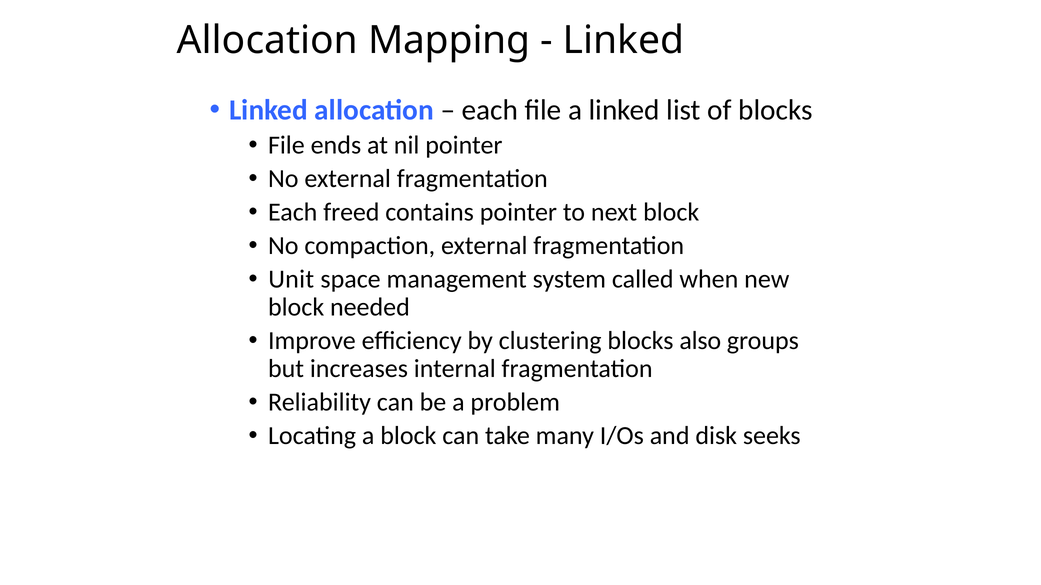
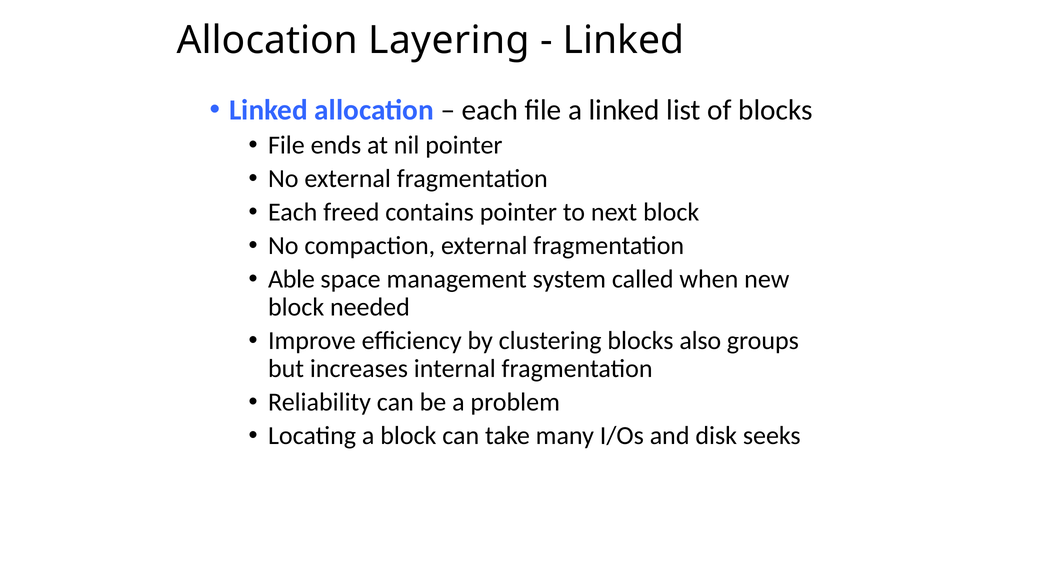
Mapping: Mapping -> Layering (449, 40)
Unit: Unit -> Able (291, 279)
